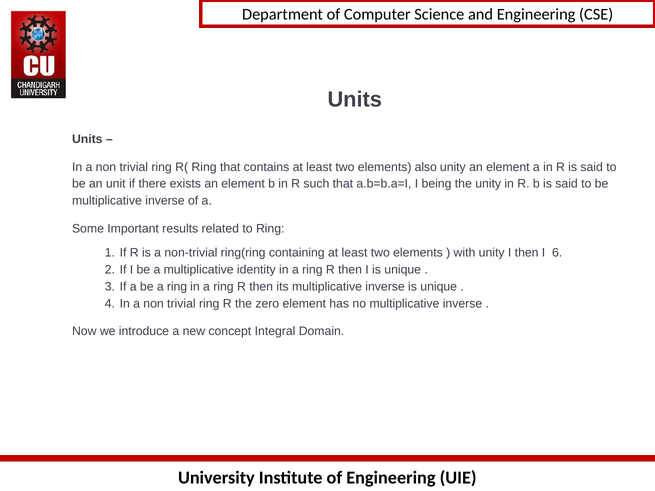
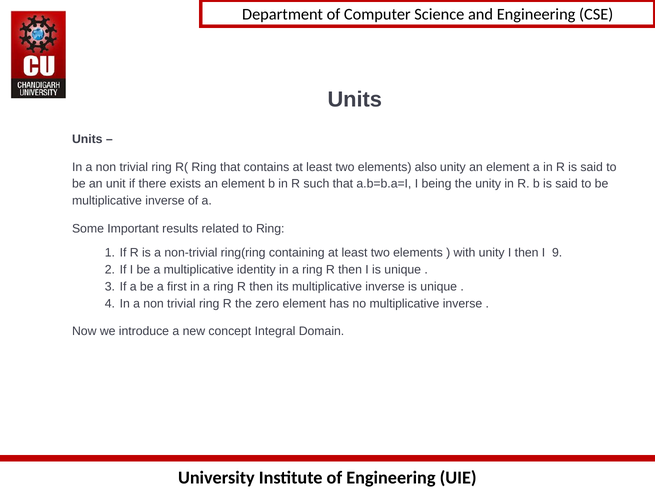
6: 6 -> 9 (557, 253)
be a ring: ring -> first (177, 287)
